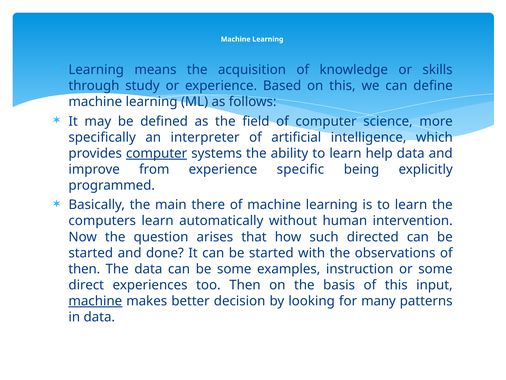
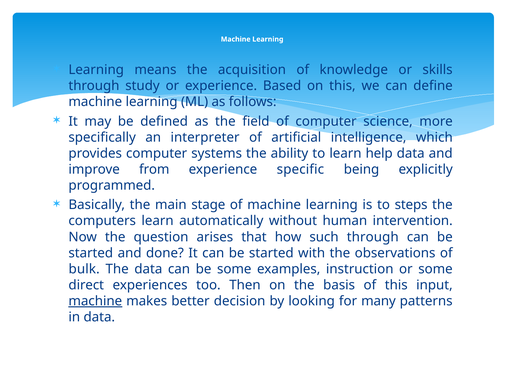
computer underline: present -> none (157, 153)
there: there -> stage (208, 205)
is to learn: learn -> steps (411, 205)
such directed: directed -> through (373, 237)
then: then -> bulk (84, 269)
